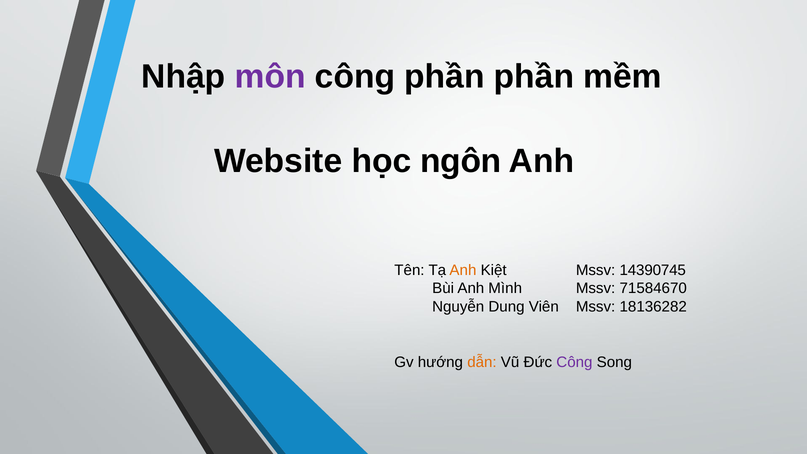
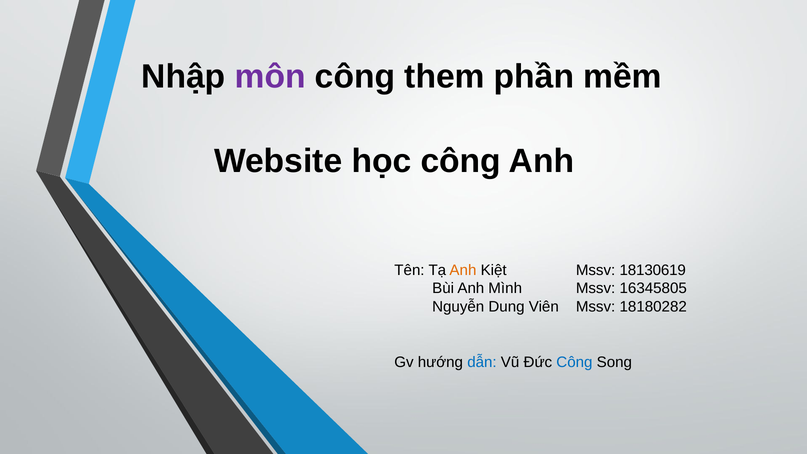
công phần: phần -> them (445, 77)
học ngôn: ngôn -> công (461, 161)
14390745: 14390745 -> 18130619 (653, 270)
71584670: 71584670 -> 16345805 (653, 288)
18136282: 18136282 -> 18180282 (653, 307)
dẫn colour: orange -> blue (482, 362)
Công colour: purple -> blue (574, 362)
